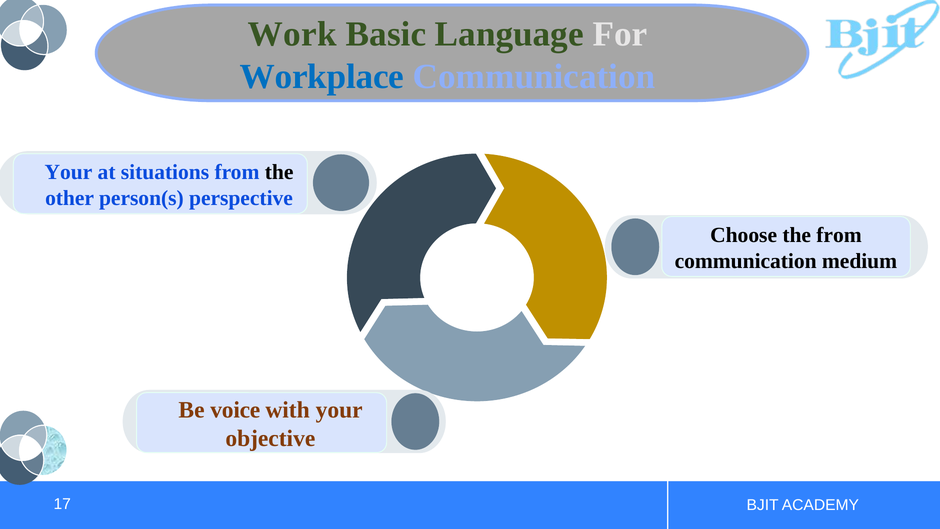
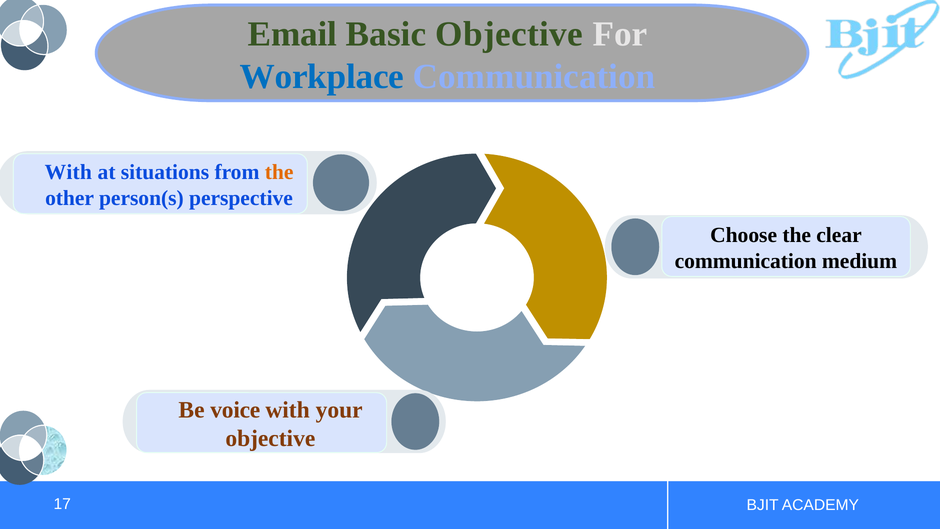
Work: Work -> Email (292, 34)
Basic Language: Language -> Objective (509, 34)
Your: Your -> With (68, 172)
the colour: black -> orange (279, 172)
the from: from -> clear (839, 235)
